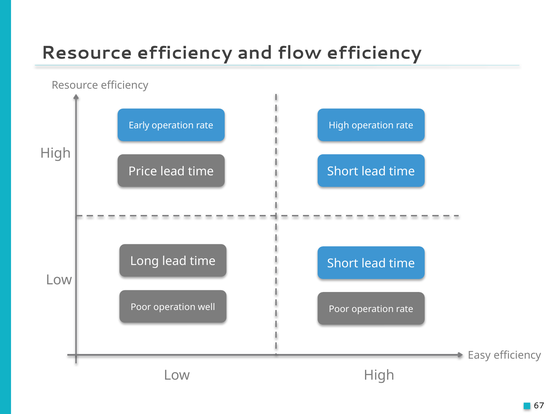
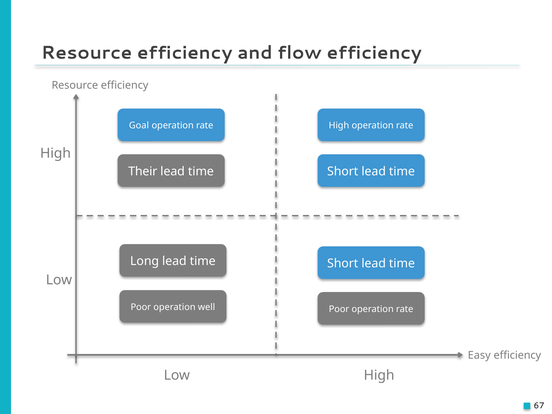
Early: Early -> Goal (139, 125)
Price: Price -> Their (143, 171)
